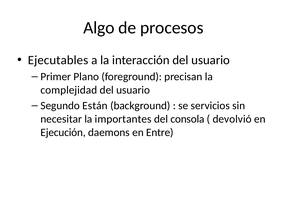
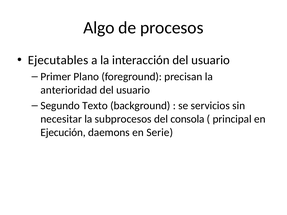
complejidad: complejidad -> anterioridad (69, 90)
Están: Están -> Texto (95, 106)
importantes: importantes -> subprocesos (123, 119)
devolvió: devolvió -> principal (232, 119)
Entre: Entre -> Serie (160, 133)
